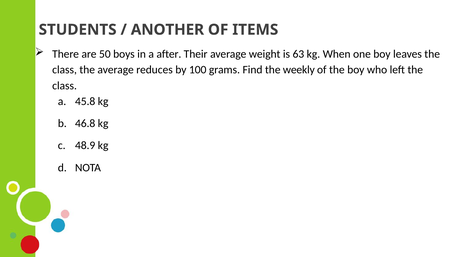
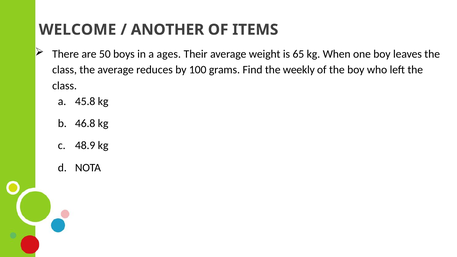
STUDENTS: STUDENTS -> WELCOME (78, 30)
after: after -> ages (169, 54)
63: 63 -> 65 (298, 54)
